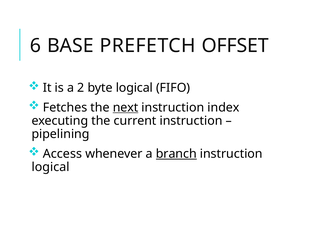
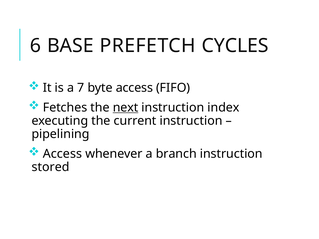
OFFSET: OFFSET -> CYCLES (235, 46)
2: 2 -> 7 (81, 88)
byte logical: logical -> access (134, 88)
branch underline: present -> none (176, 154)
logical: logical -> stored (51, 167)
